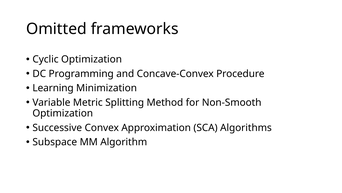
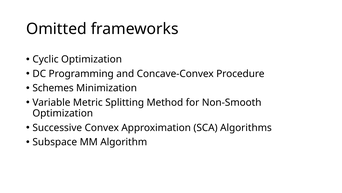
Learning: Learning -> Schemes (53, 88)
